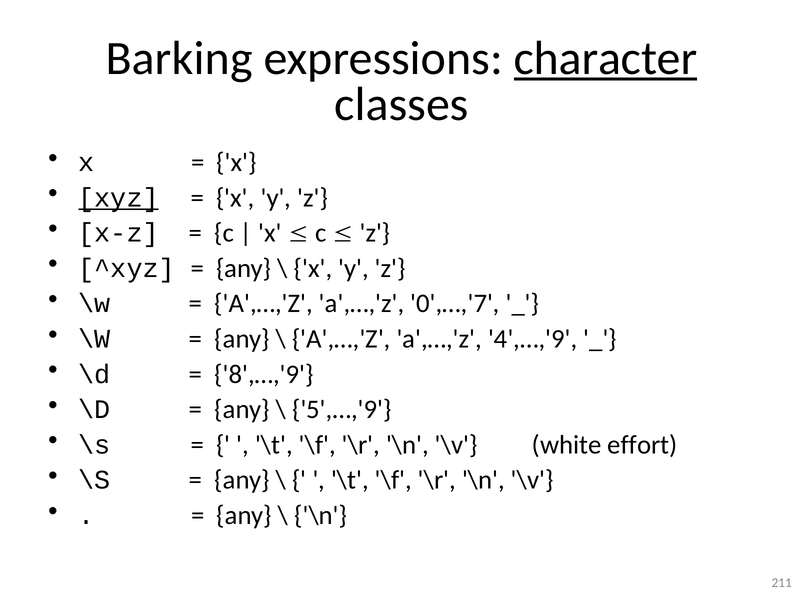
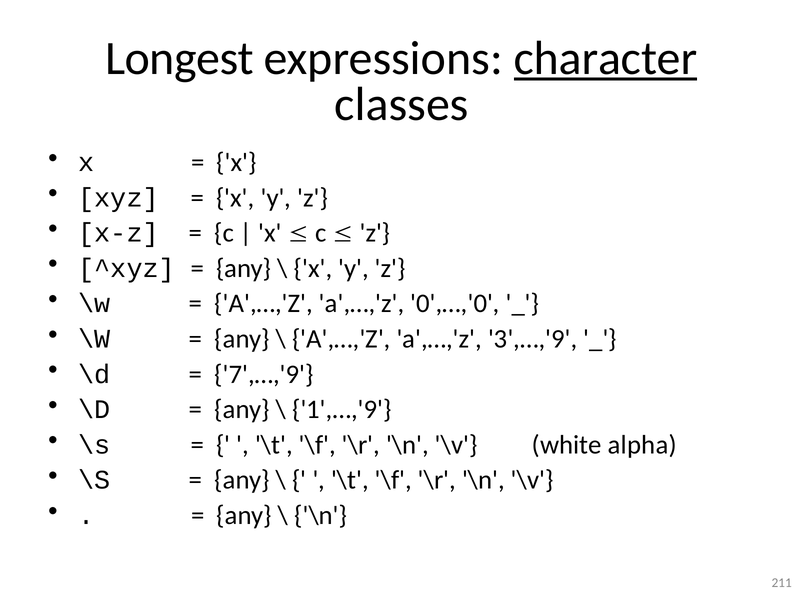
Barking: Barking -> Longest (179, 58)
xyz underline: present -> none (118, 198)
0',…,'7: 0',…,'7 -> 0',…,'0 (455, 304)
4',…,'9: 4',…,'9 -> 3',…,'9 (533, 339)
8',…,'9: 8',…,'9 -> 7',…,'9 (264, 374)
5',…,'9: 5',…,'9 -> 1',…,'9 (342, 410)
effort: effort -> alpha (642, 445)
